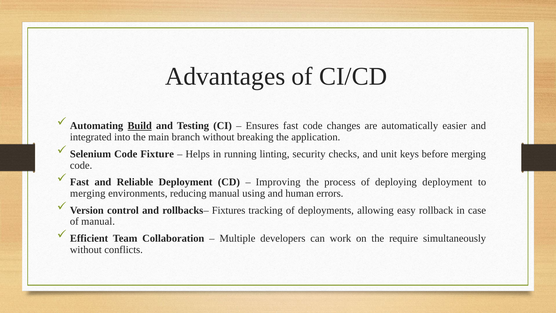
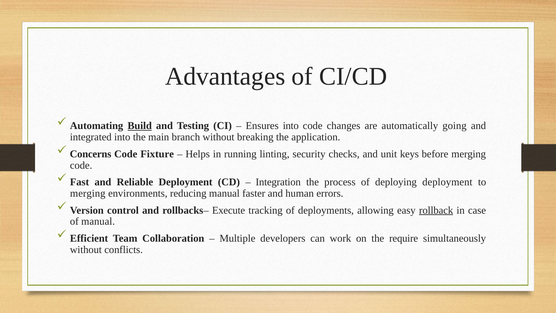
Ensures fast: fast -> into (291, 126)
easier: easier -> going (455, 126)
Selenium: Selenium -> Concerns (91, 154)
Improving: Improving -> Integration (278, 182)
using: using -> faster (254, 193)
Fixtures: Fixtures -> Execute (229, 210)
rollback underline: none -> present (436, 210)
